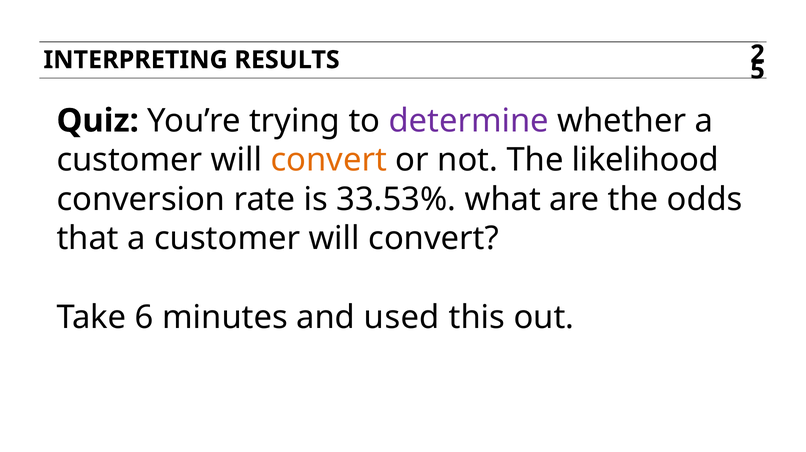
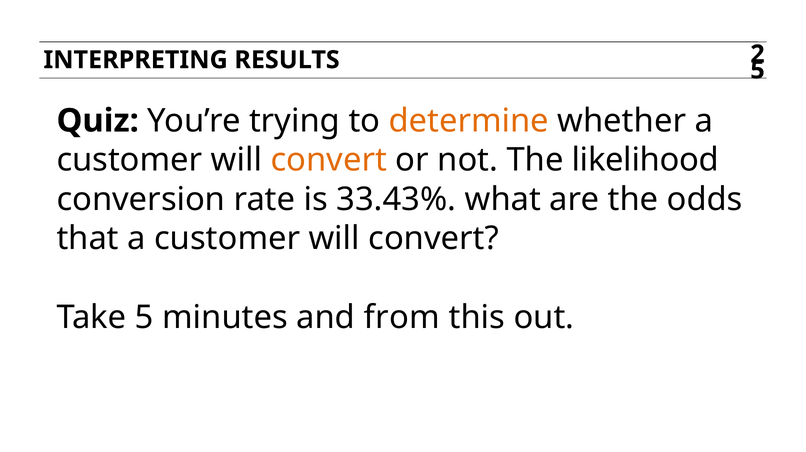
determine colour: purple -> orange (469, 121)
33.53%: 33.53% -> 33.43% (396, 200)
Take 6: 6 -> 5 (144, 318)
used: used -> from (402, 318)
